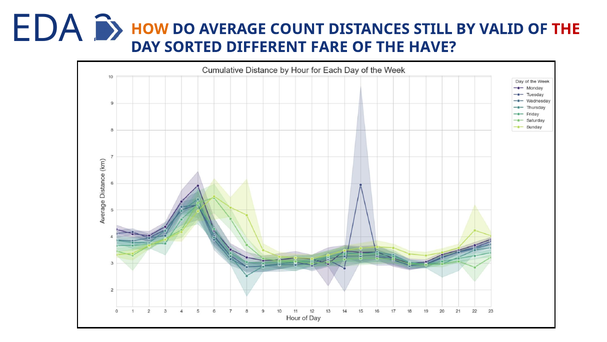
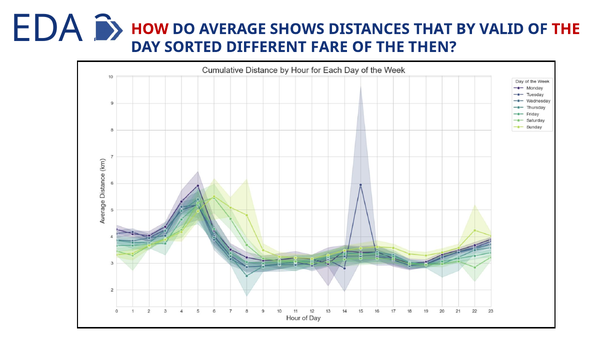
HOW colour: orange -> red (150, 29)
COUNT: COUNT -> SHOWS (297, 29)
STILL: STILL -> THAT (433, 29)
HAVE: HAVE -> THEN (432, 47)
